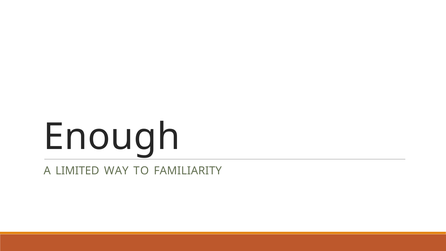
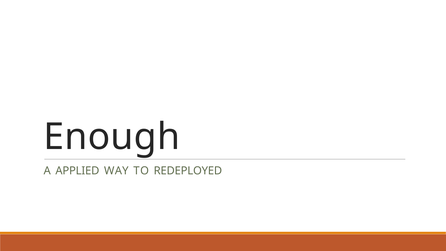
LIMITED: LIMITED -> APPLIED (77, 171)
FAMILIARITY: FAMILIARITY -> REDEPLOYED (188, 171)
